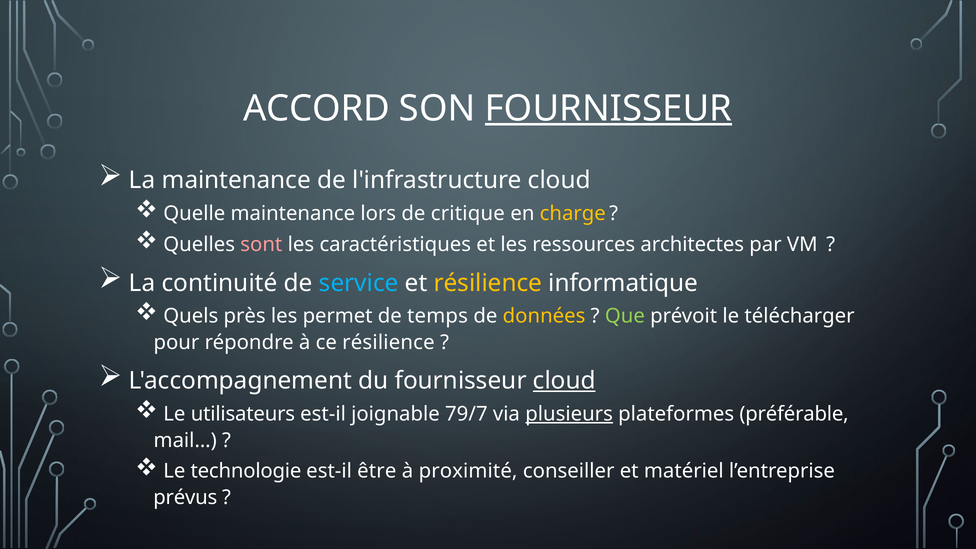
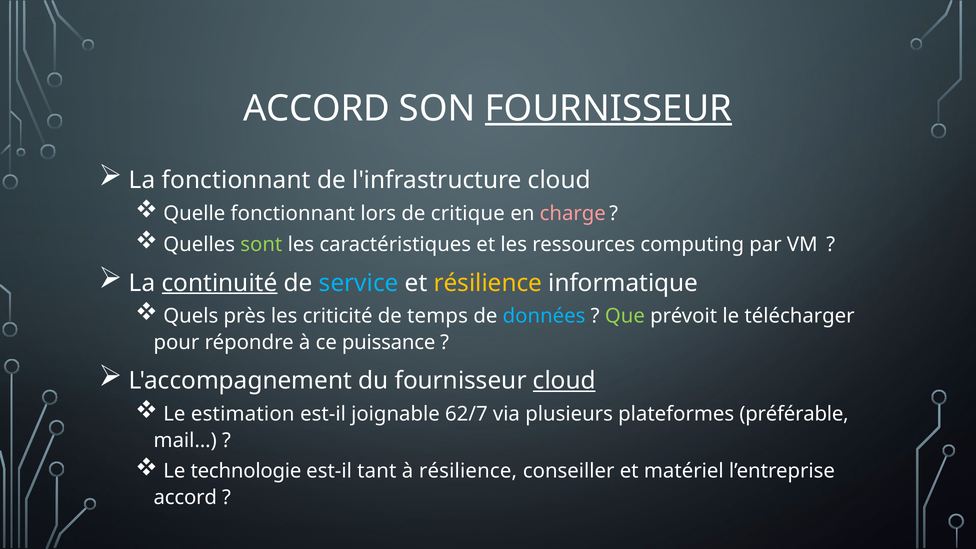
La maintenance: maintenance -> fonctionnant (236, 180)
Quelle maintenance: maintenance -> fonctionnant (293, 213)
charge colour: yellow -> pink (573, 213)
sont colour: pink -> light green (261, 244)
architectes: architectes -> computing (692, 244)
continuité underline: none -> present (220, 283)
permet: permet -> criticité (338, 316)
données colour: yellow -> light blue (544, 316)
ce résilience: résilience -> puissance (389, 342)
utilisateurs: utilisateurs -> estimation (243, 414)
79/7: 79/7 -> 62/7 (466, 414)
plusieurs underline: present -> none (569, 414)
être: être -> tant (377, 471)
à proximité: proximité -> résilience (468, 471)
prévus: prévus -> accord (185, 498)
